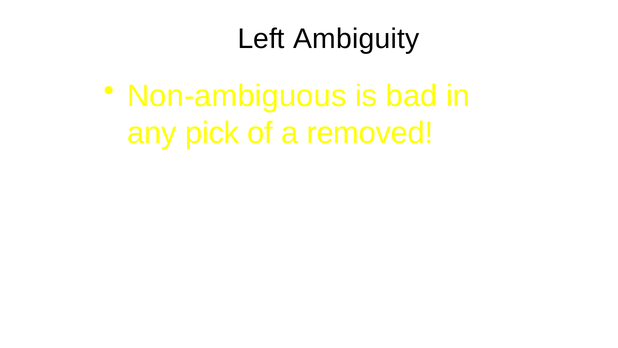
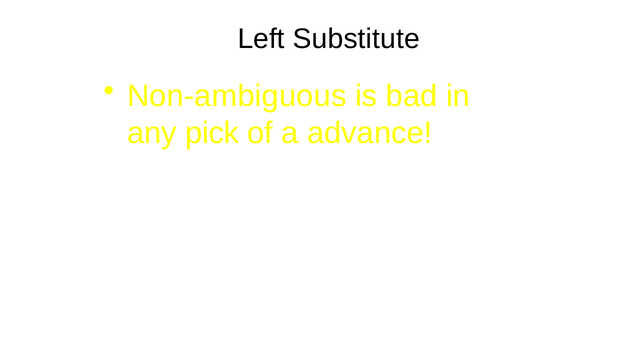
Ambiguity: Ambiguity -> Substitute (356, 39)
removed: removed -> advance (370, 133)
